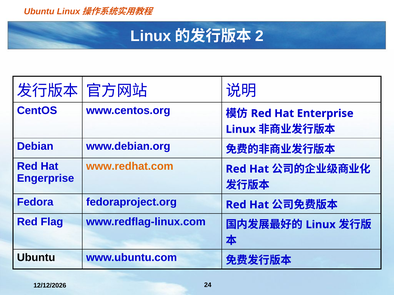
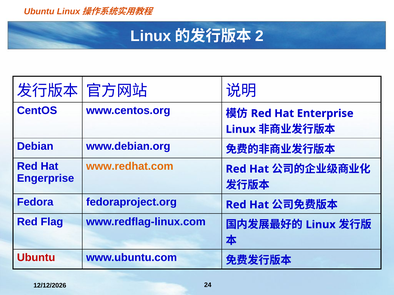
Ubuntu colour: black -> red (36, 258)
